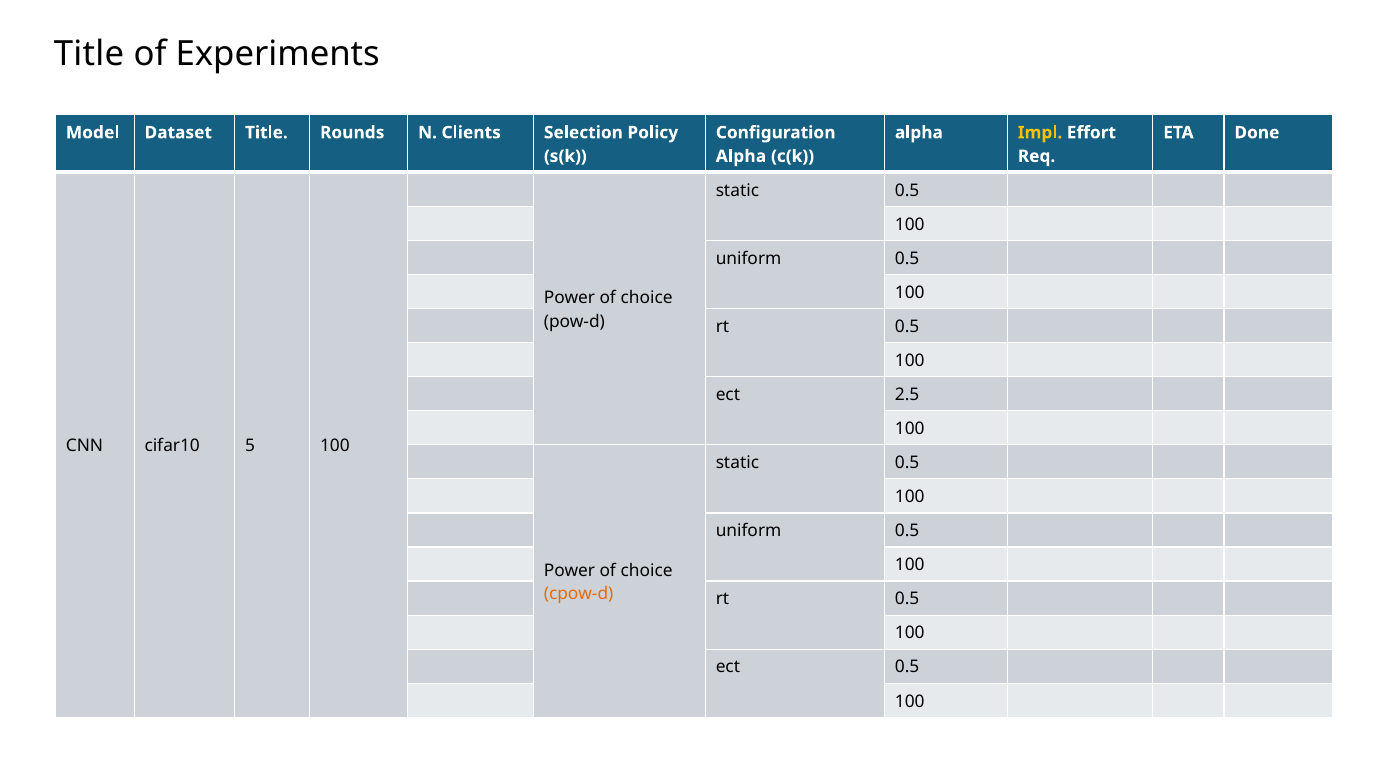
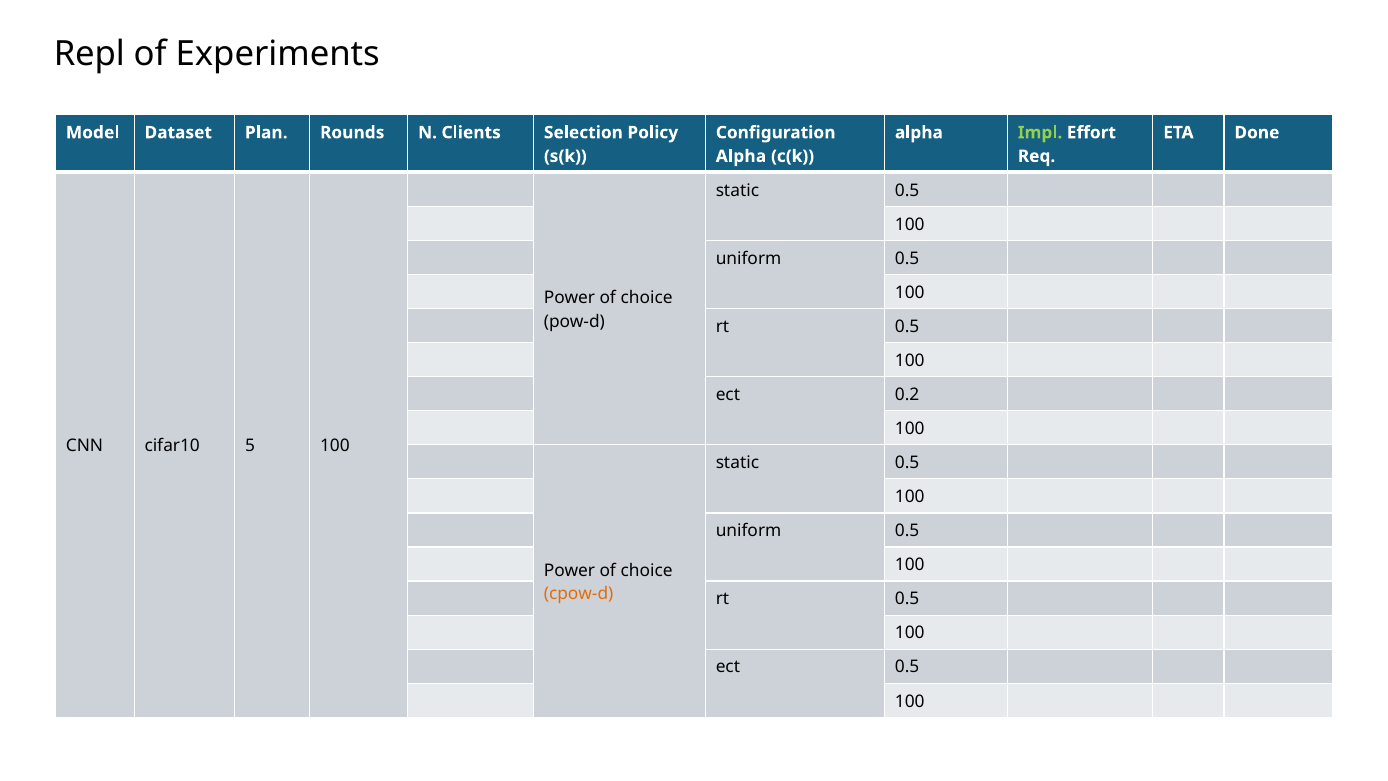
Title: Title -> Repl (89, 54)
Dataset Title: Title -> Plan (266, 133)
Impl colour: yellow -> light green (1040, 133)
2.5: 2.5 -> 0.2 (907, 395)
